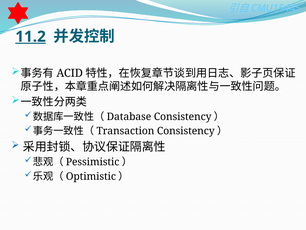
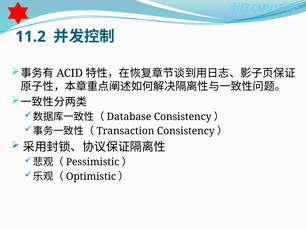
11.2 underline: present -> none (31, 37)
